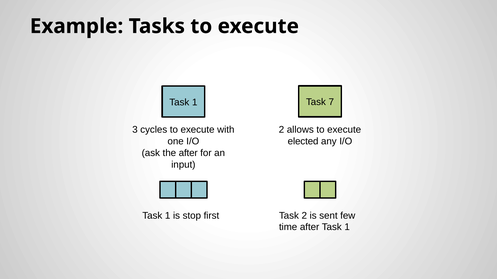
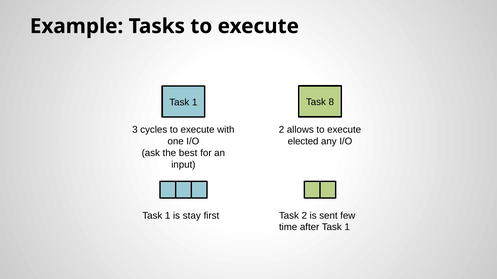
7: 7 -> 8 (331, 102)
the after: after -> best (188, 153)
stop: stop -> stay (192, 216)
